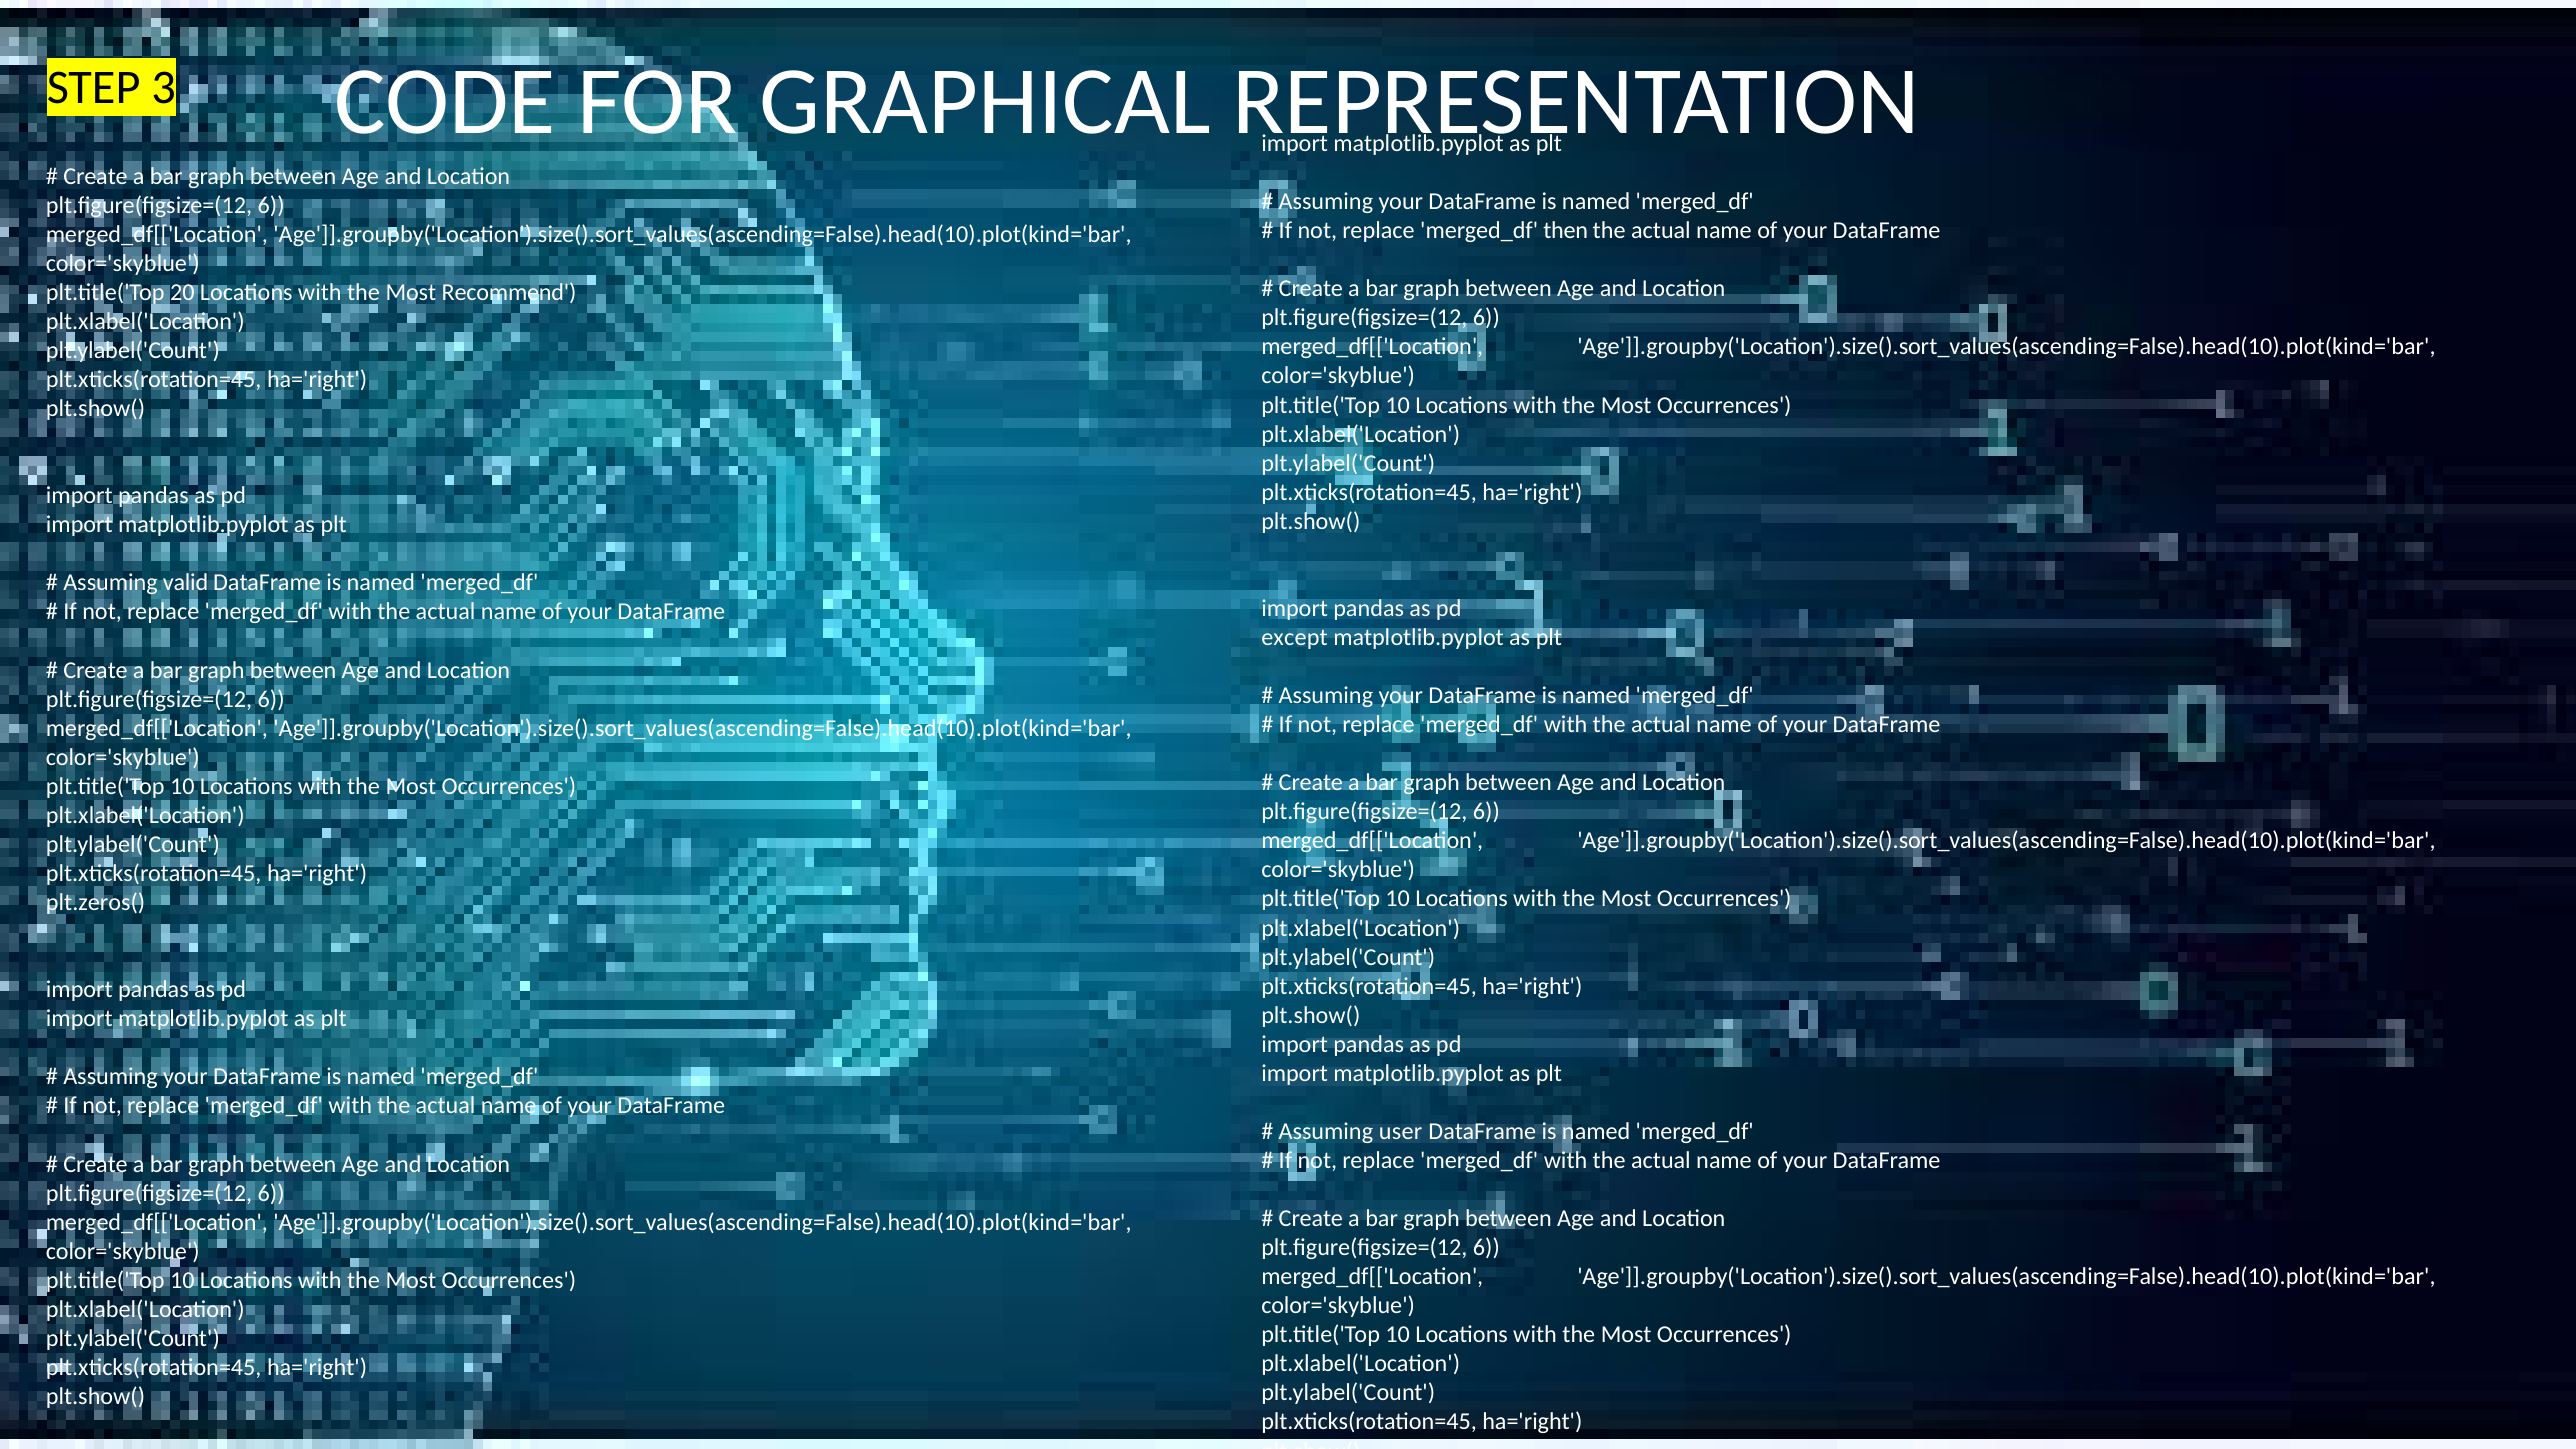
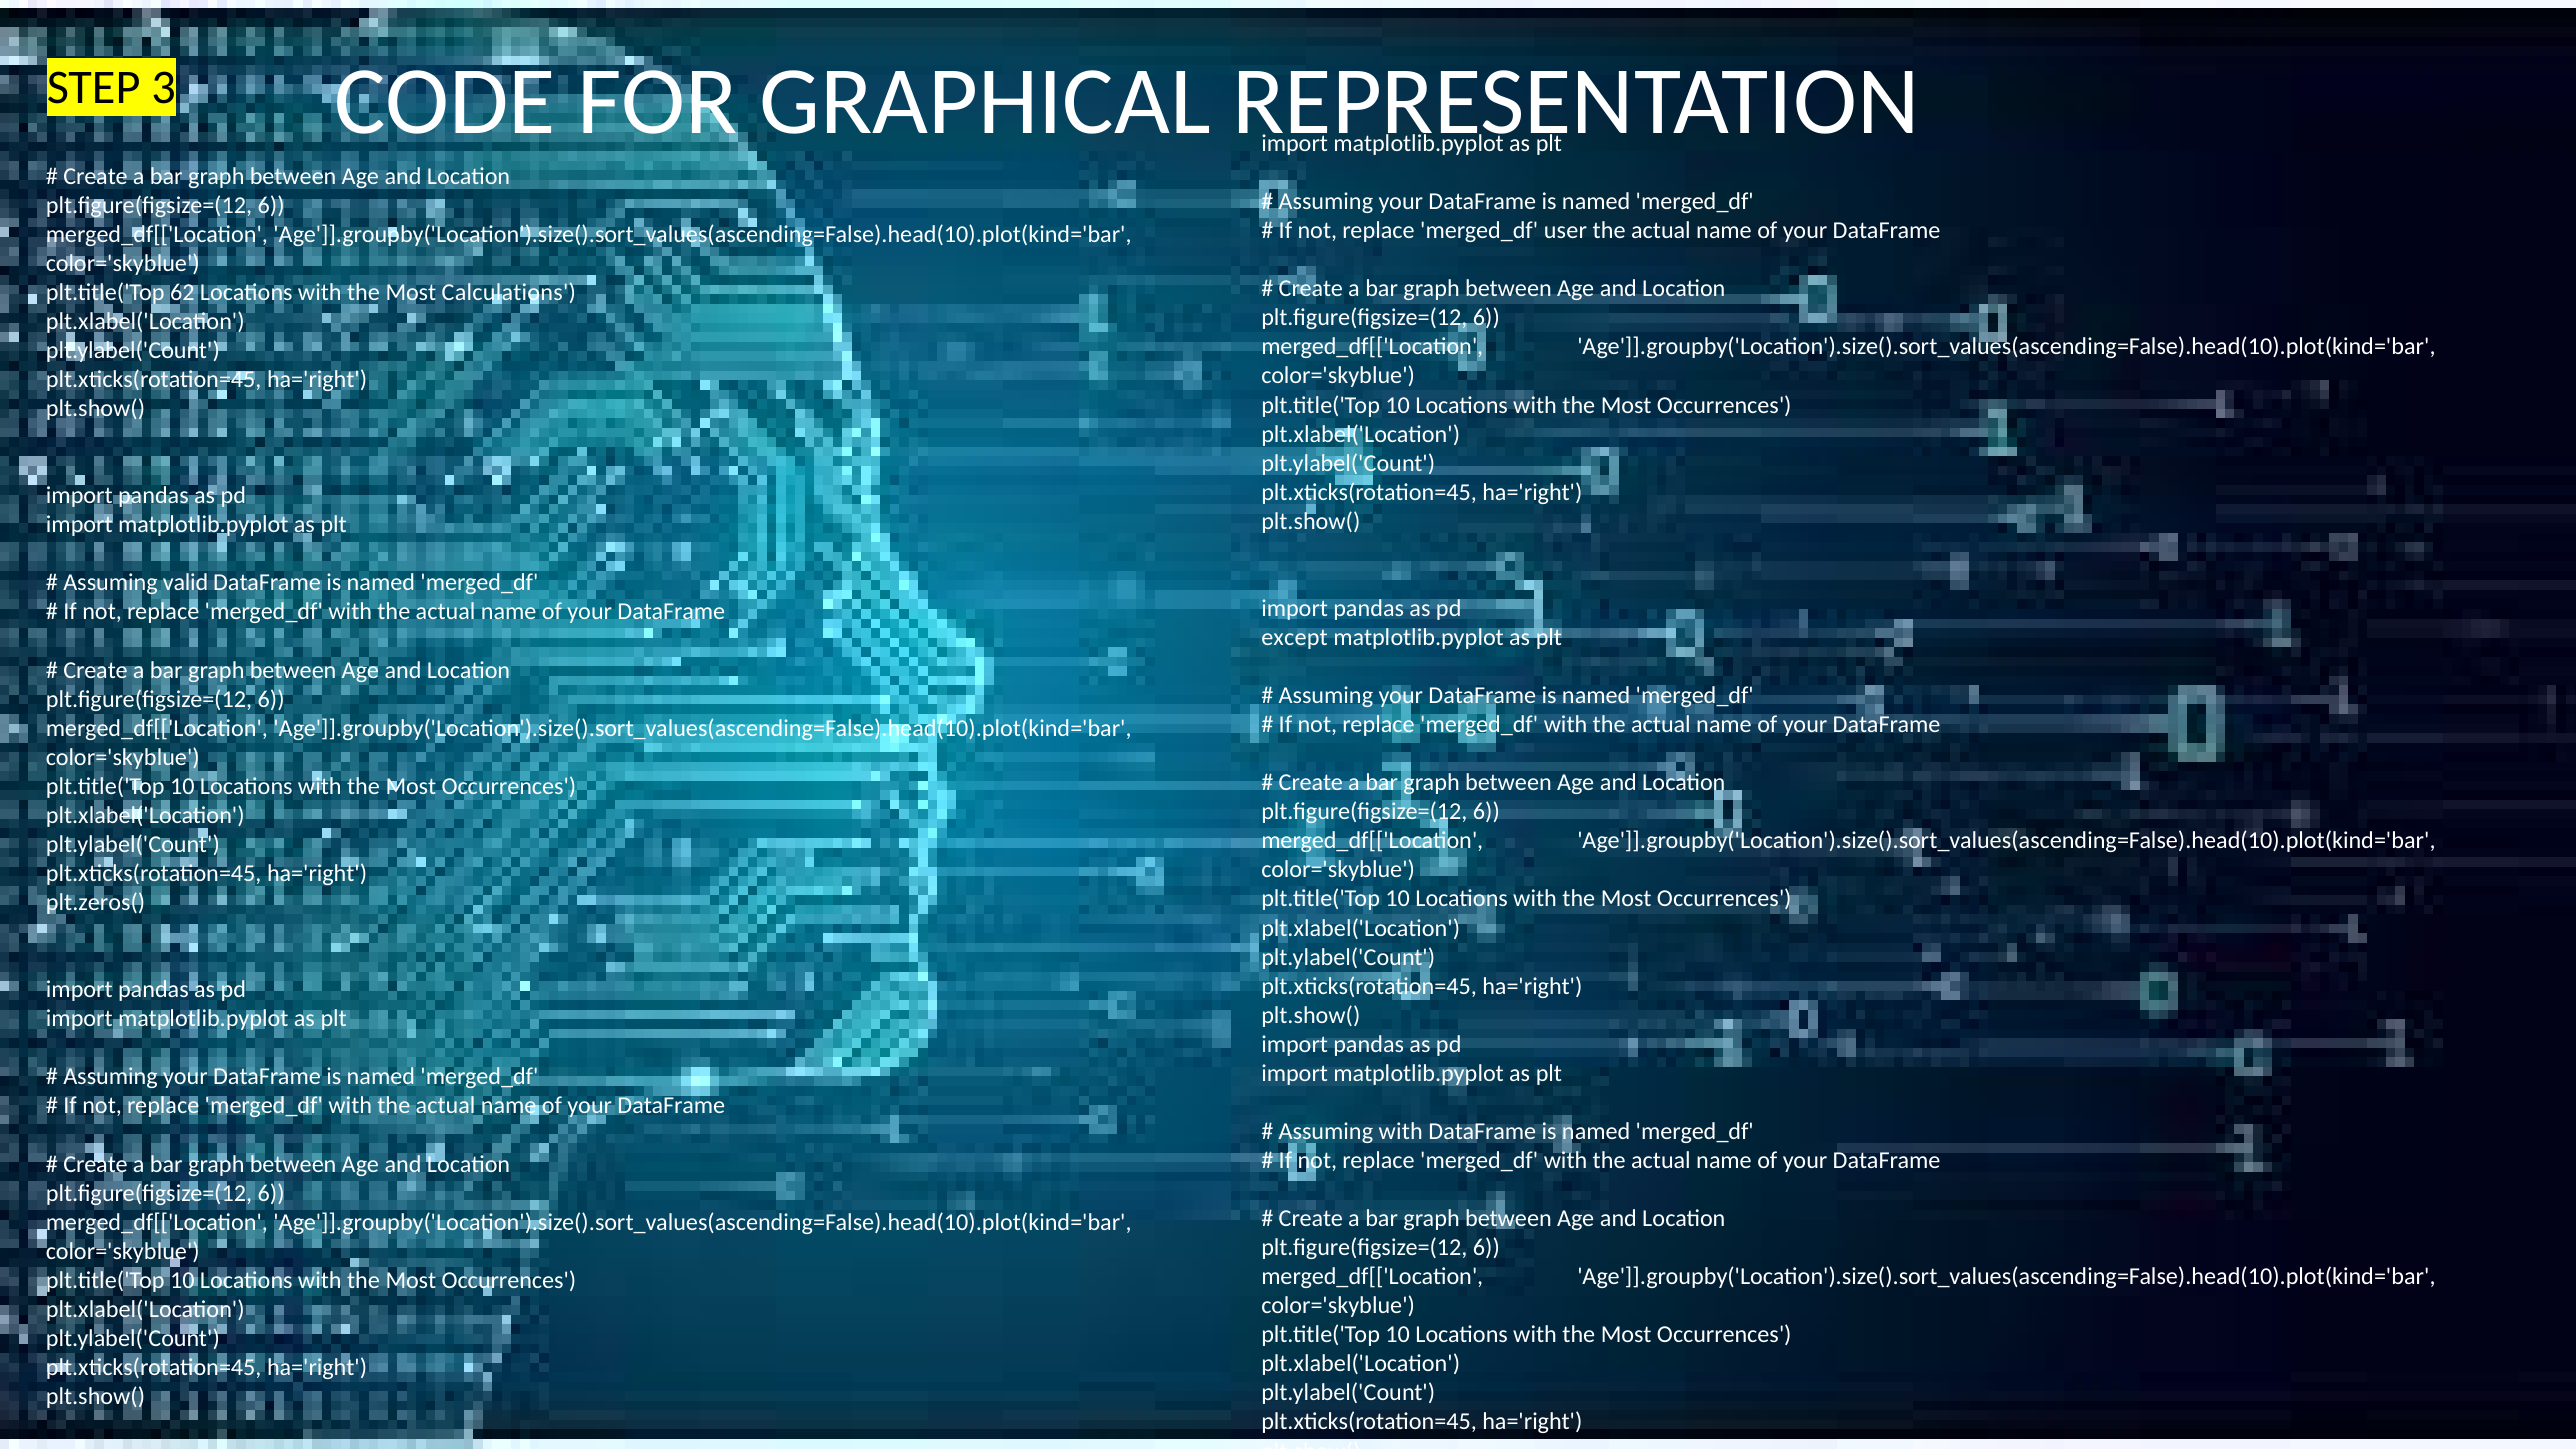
then: then -> user (1565, 231)
20: 20 -> 62 (182, 292)
Recommend: Recommend -> Calculations (509, 292)
Assuming user: user -> with (1401, 1131)
